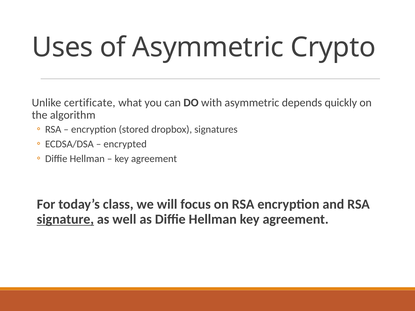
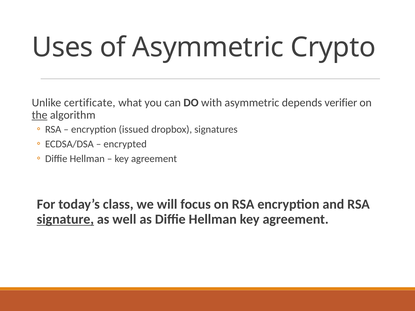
quickly: quickly -> verifier (341, 103)
the underline: none -> present (40, 115)
stored: stored -> issued (134, 129)
